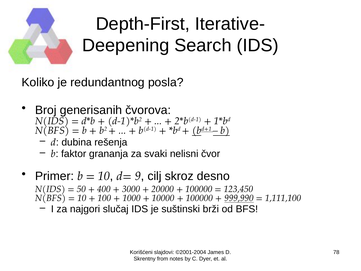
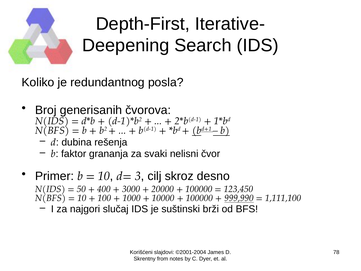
9: 9 -> 3 (138, 176)
